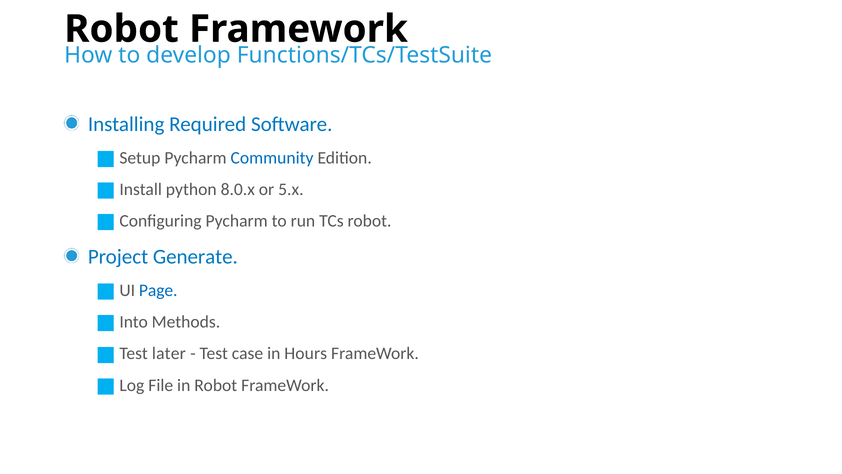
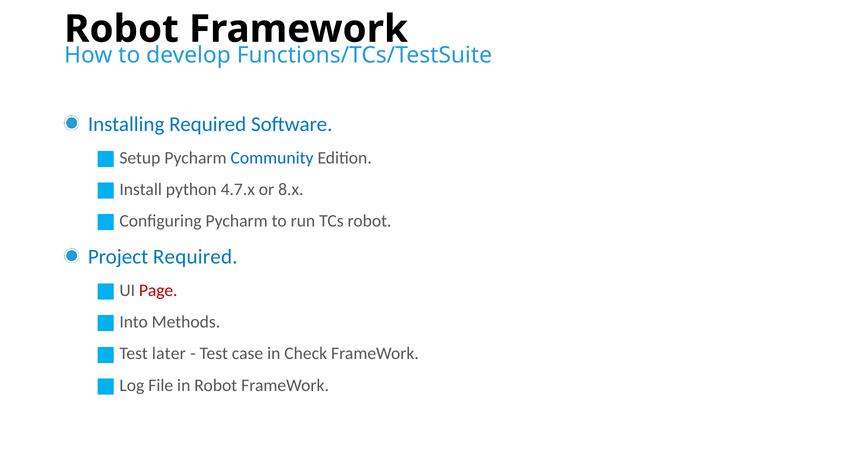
8.0.x: 8.0.x -> 4.7.x (238, 189)
5.x: 5.x -> 8.x (291, 189)
Project Generate: Generate -> Required (195, 257)
Page colour: blue -> red (158, 290)
Hours: Hours -> Check (306, 353)
